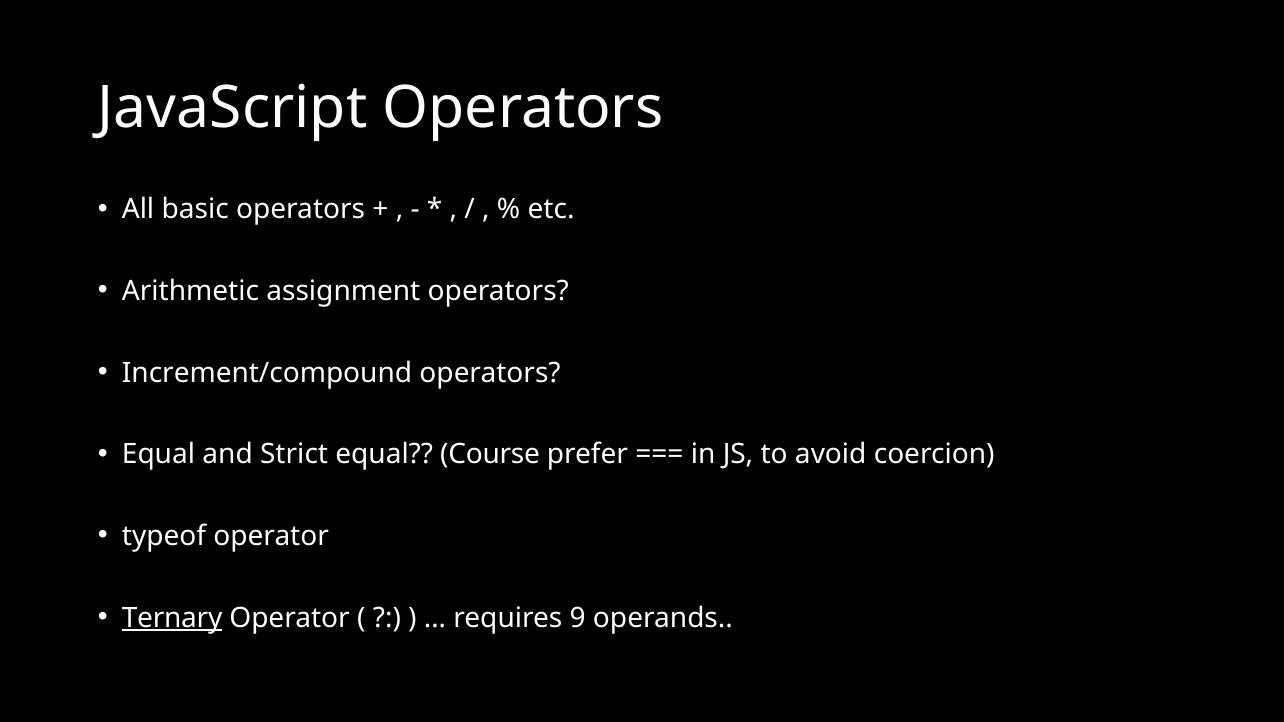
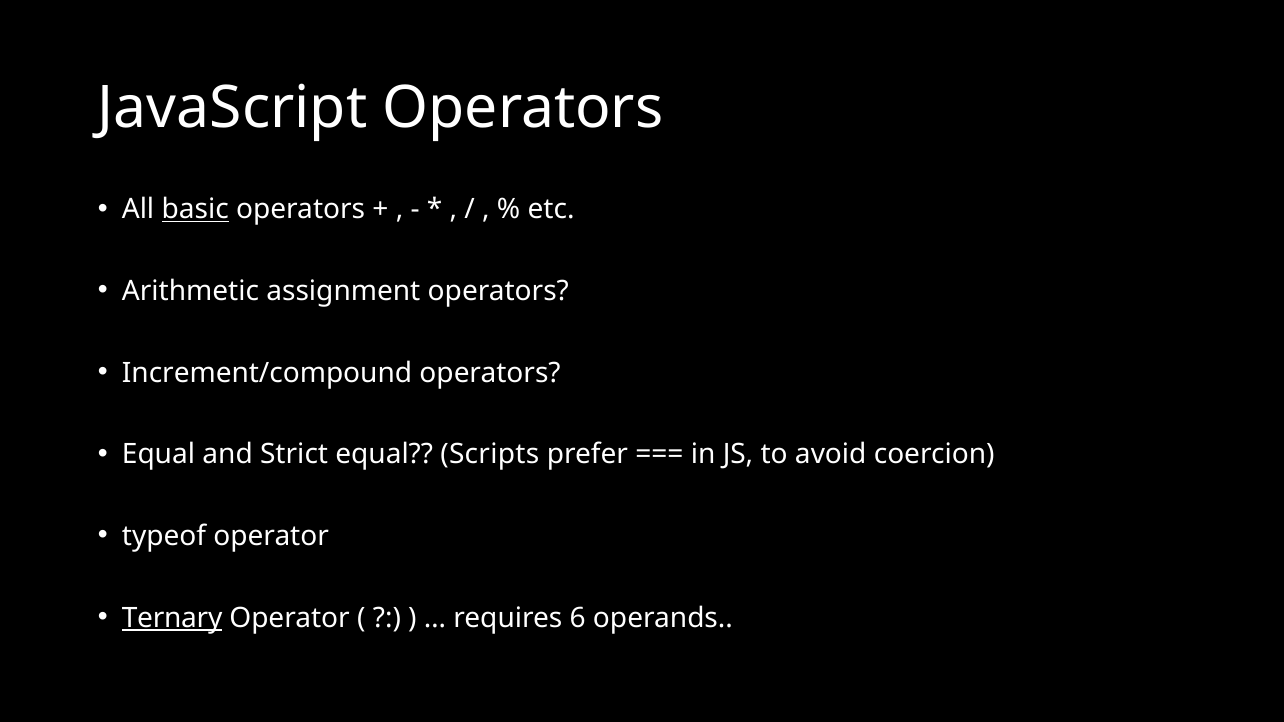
basic underline: none -> present (195, 210)
Course: Course -> Scripts (490, 455)
9: 9 -> 6 (578, 618)
